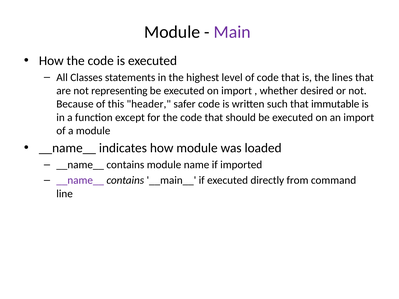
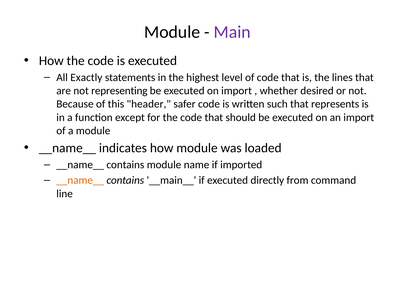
Classes: Classes -> Exactly (86, 77)
immutable: immutable -> represents (335, 104)
__name__ colour: purple -> orange (80, 180)
